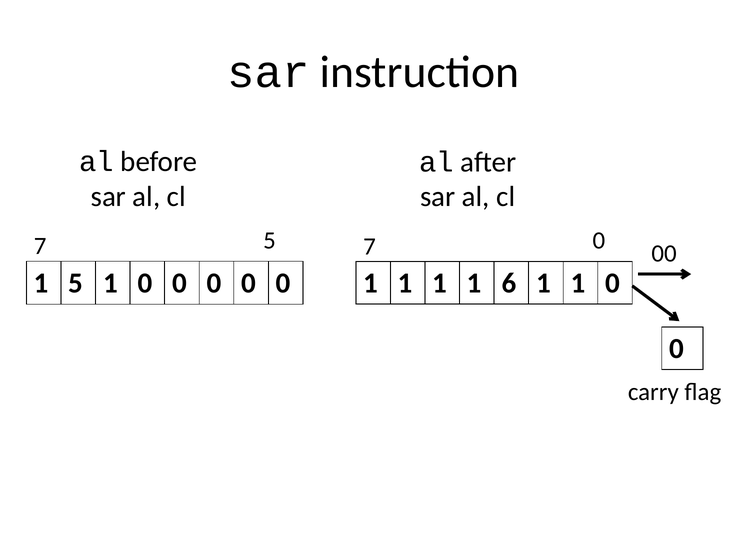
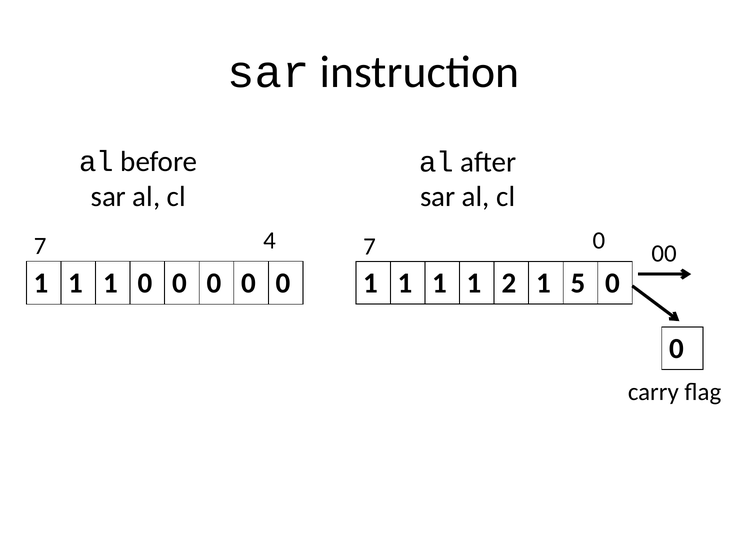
7 5: 5 -> 4 (269, 240)
5: 5 -> 1 (76, 283)
6: 6 -> 2 (509, 283)
1: 1 -> 5 (578, 283)
